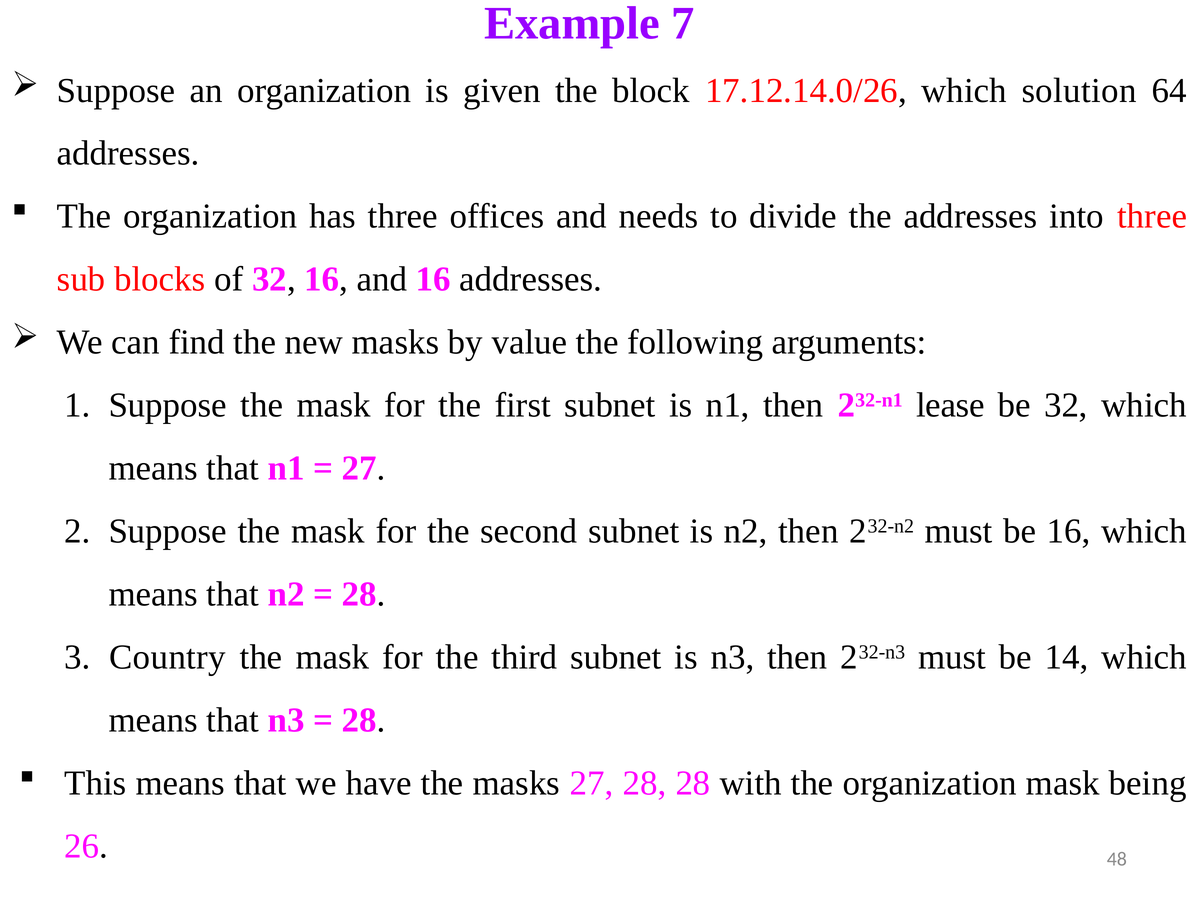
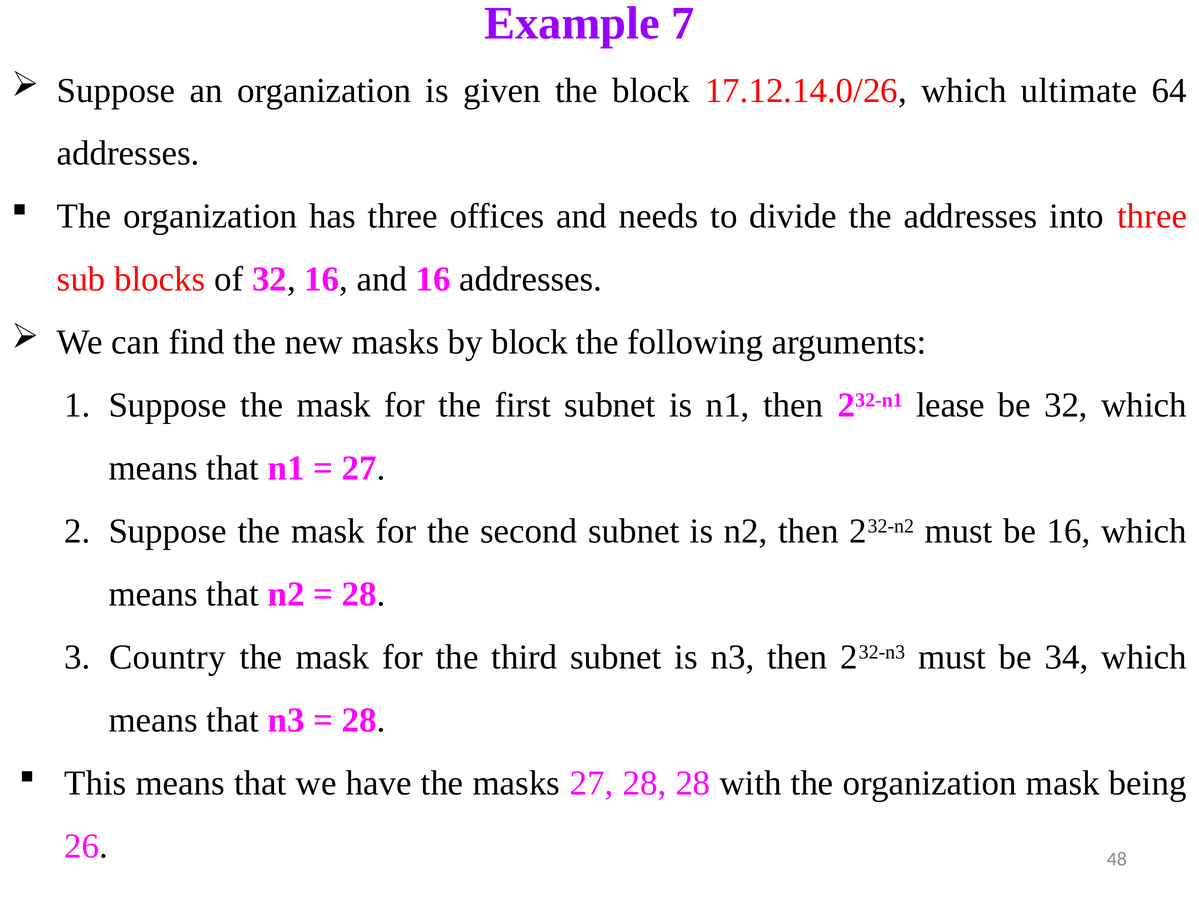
solution: solution -> ultimate (1079, 90)
by value: value -> block (530, 342)
14: 14 -> 34 (1067, 657)
